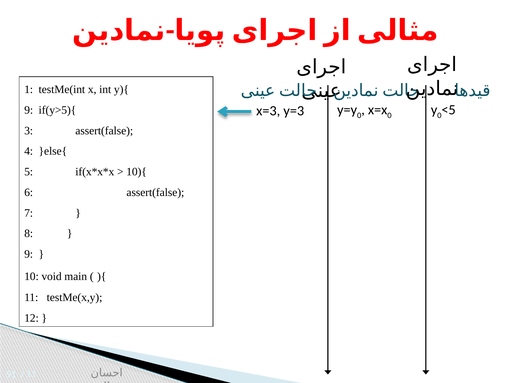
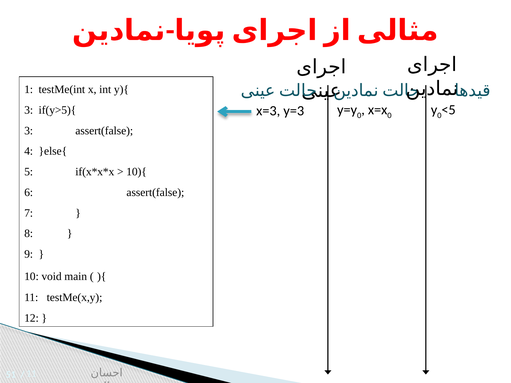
9: 9 -> 3 (29, 110)
